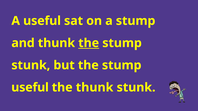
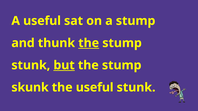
but underline: none -> present (64, 65)
useful: useful -> skunk (30, 88)
the thunk: thunk -> useful (95, 88)
